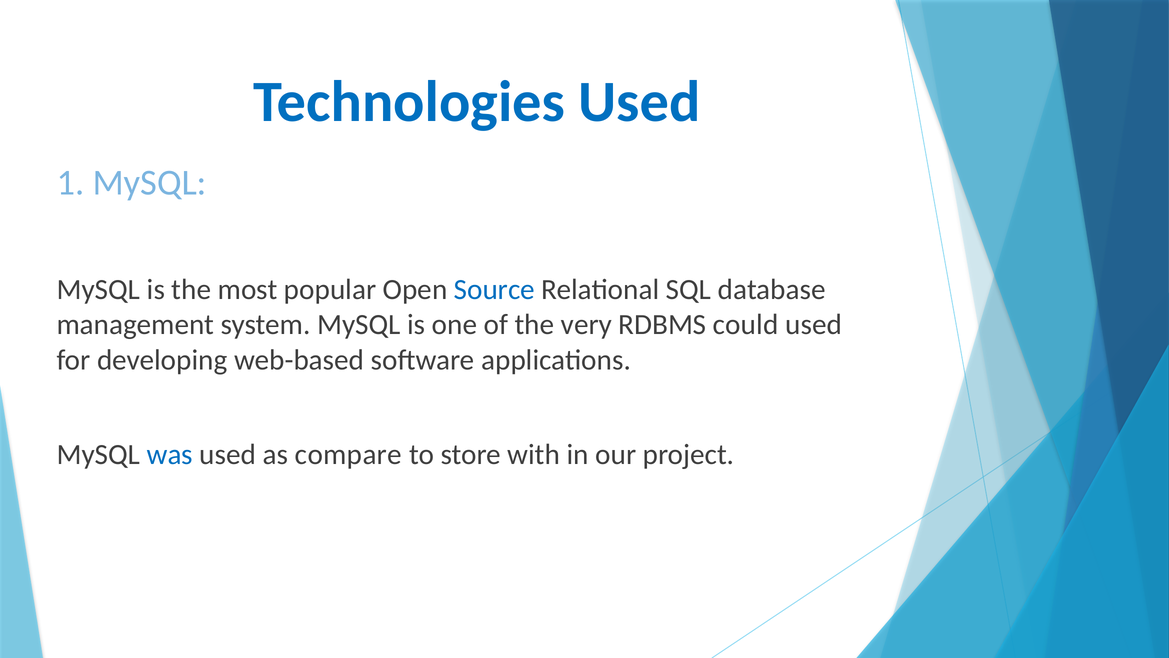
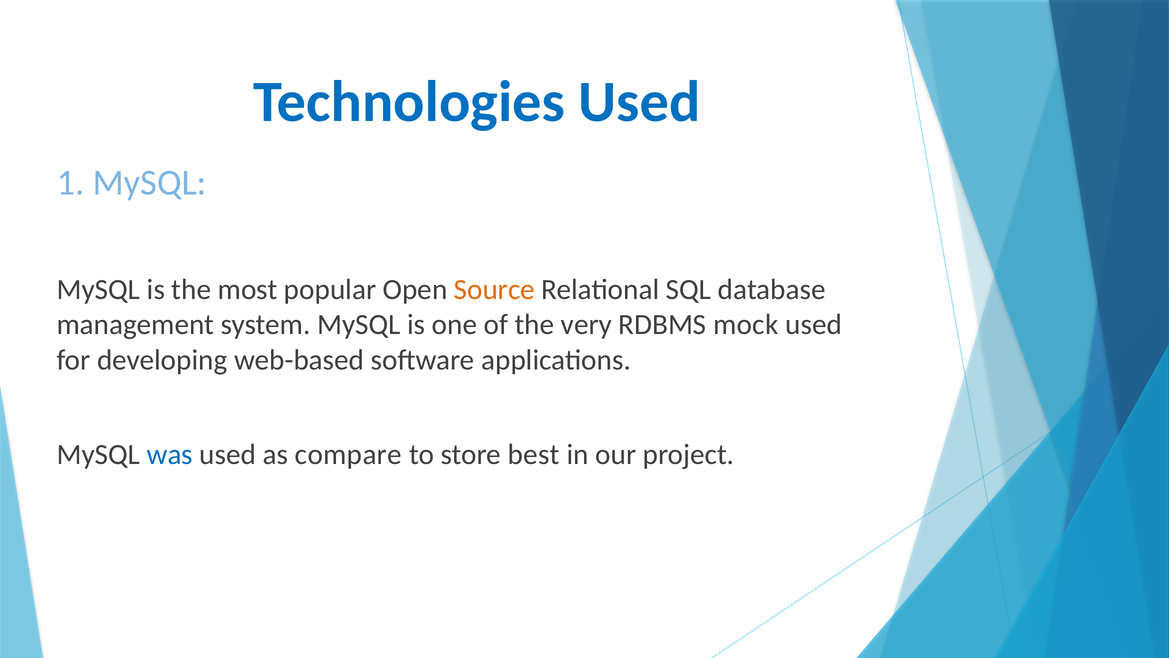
Source colour: blue -> orange (494, 290)
could: could -> mock (746, 325)
with: with -> best (534, 454)
